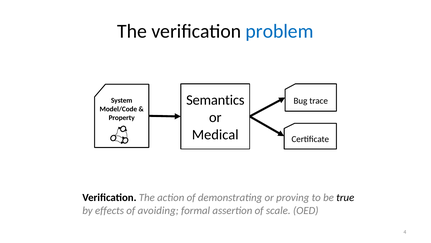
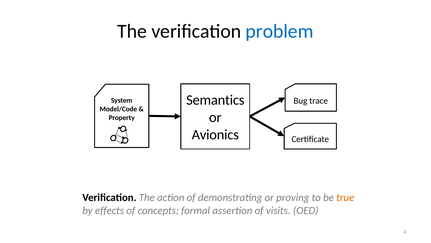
Medical: Medical -> Avionics (215, 134)
true colour: black -> orange (345, 197)
avoiding: avoiding -> concepts (158, 210)
scale: scale -> visits (278, 210)
